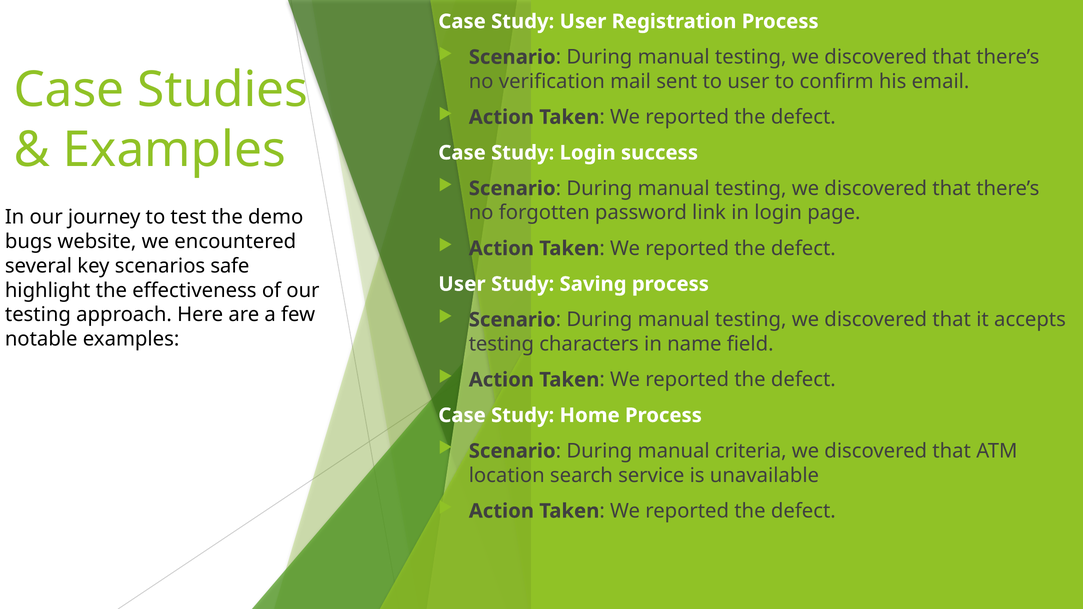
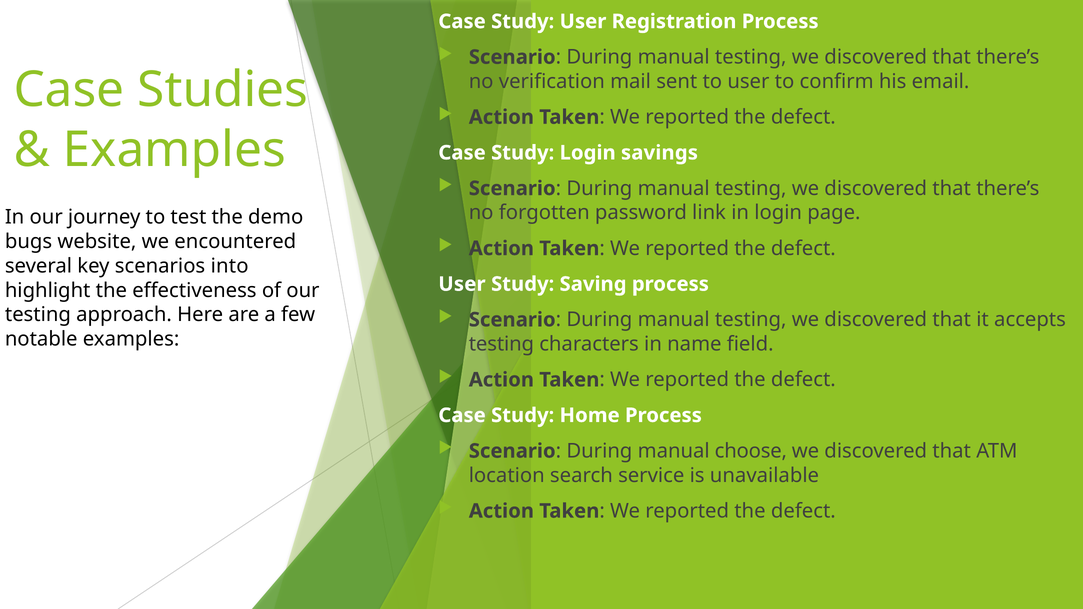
success: success -> savings (659, 153)
safe: safe -> into (230, 266)
criteria: criteria -> choose (751, 451)
